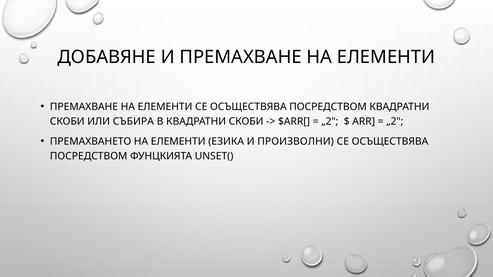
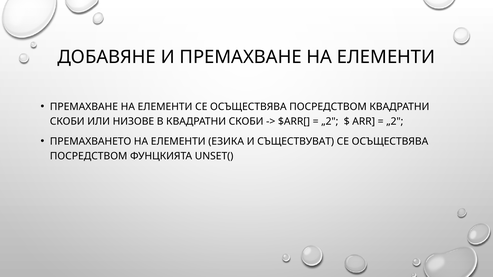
СЪБИРА: СЪБИРА -> НИЗОВЕ (133, 122)
ПРОИЗВОЛНИ: ПРОИЗВОЛНИ -> СЪЩЕСТВУВАТ (296, 142)
